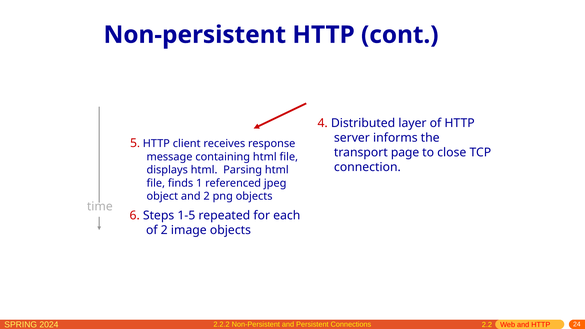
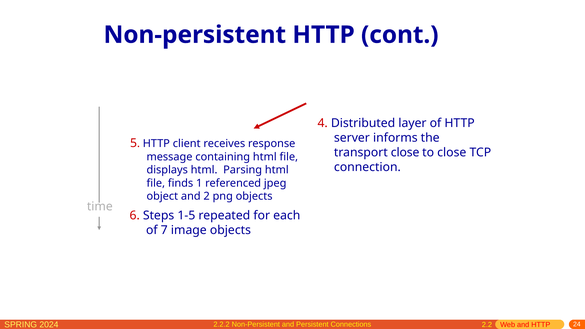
transport page: page -> close (405, 153)
of 2: 2 -> 7 (164, 230)
